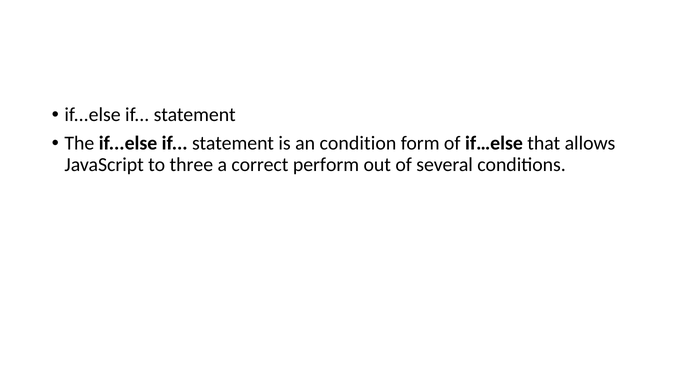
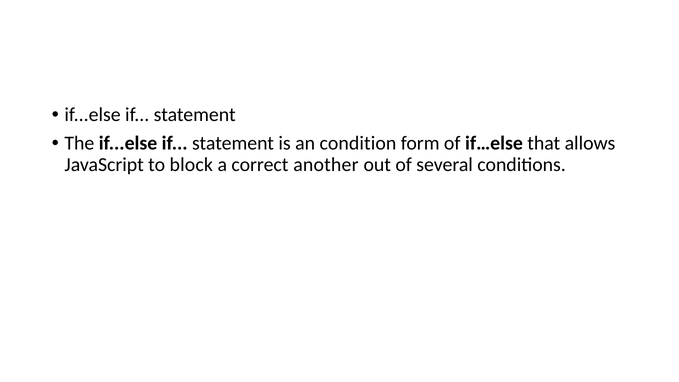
three: three -> block (191, 165)
perform: perform -> another (326, 165)
